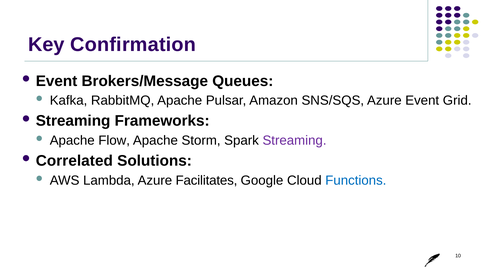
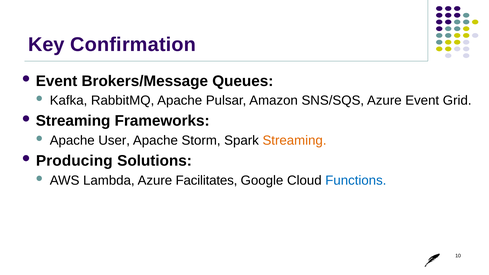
Flow: Flow -> User (114, 141)
Streaming colour: purple -> orange (295, 141)
Correlated: Correlated -> Producing (74, 161)
